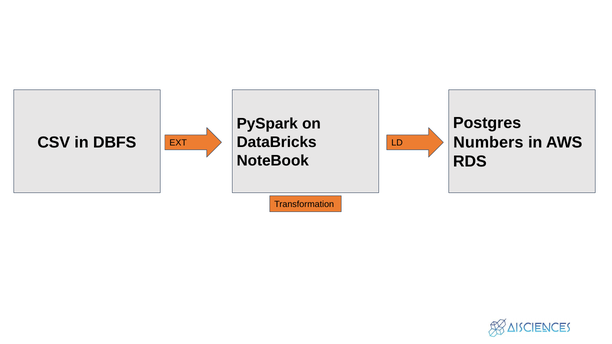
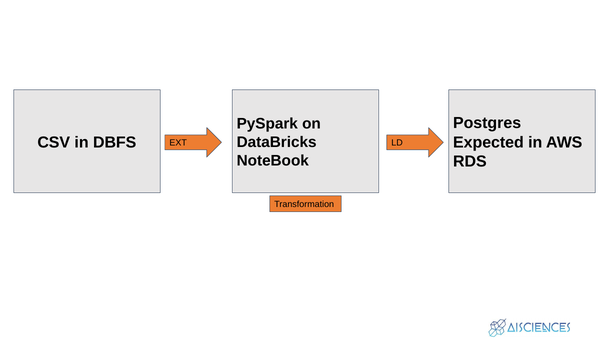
Numbers: Numbers -> Expected (488, 142)
